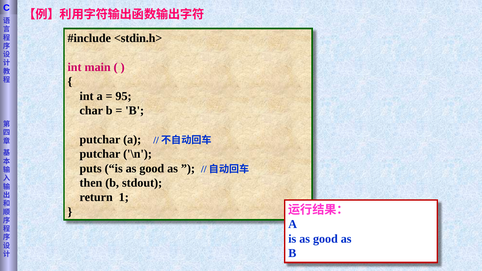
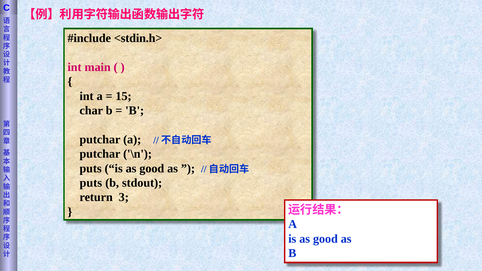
95: 95 -> 15 (124, 96)
then: then -> puts (91, 183)
1: 1 -> 3 (124, 197)
